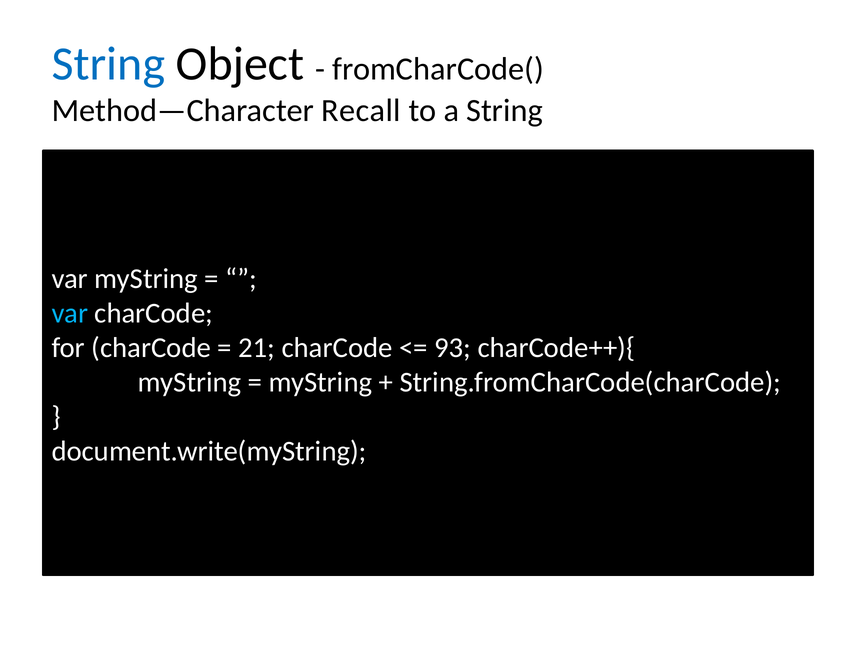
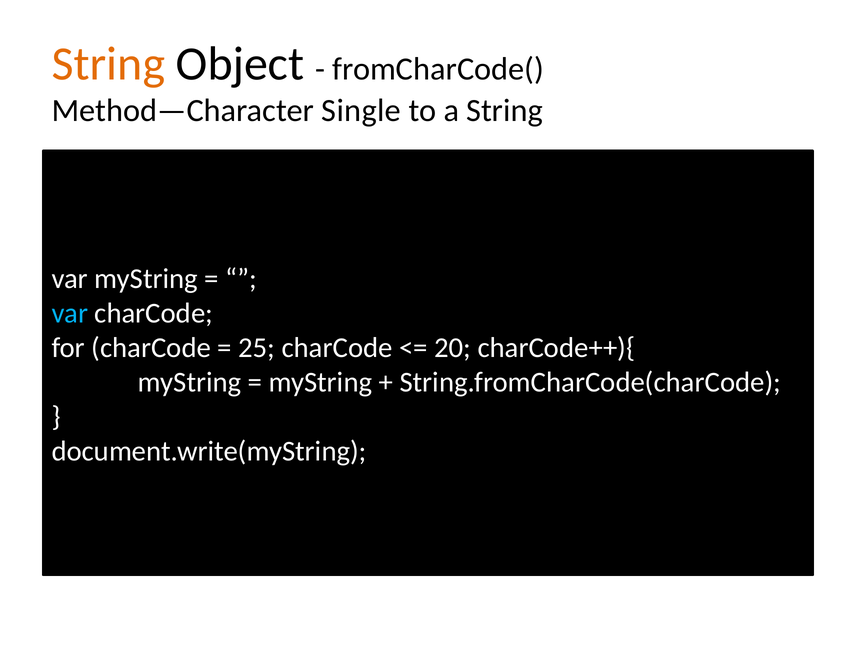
String colour: blue -> orange (108, 64)
Recall: Recall -> Single (361, 111)
21: 21 -> 25 (257, 348)
93: 93 -> 20 (453, 348)
